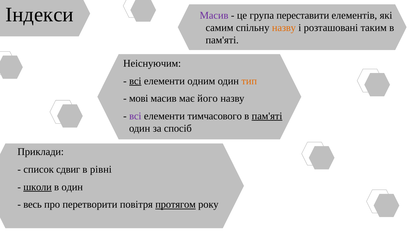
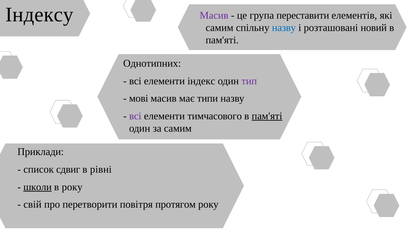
Індекси: Індекси -> Індексу (39, 15)
назву colour: orange -> blue (284, 28)
таким: таким -> новий (374, 28)
Неіснуючим: Неіснуючим -> Однотипних (152, 63)
всі underline: present -> none (135, 81)
одним: одним -> індекс (201, 81)
тип colour: orange -> purple (249, 81)
його: його -> типи (208, 98)
за спосіб: спосіб -> самим (178, 128)
в один: один -> року (72, 187)
весь: весь -> свій (32, 204)
протягом underline: present -> none (176, 204)
